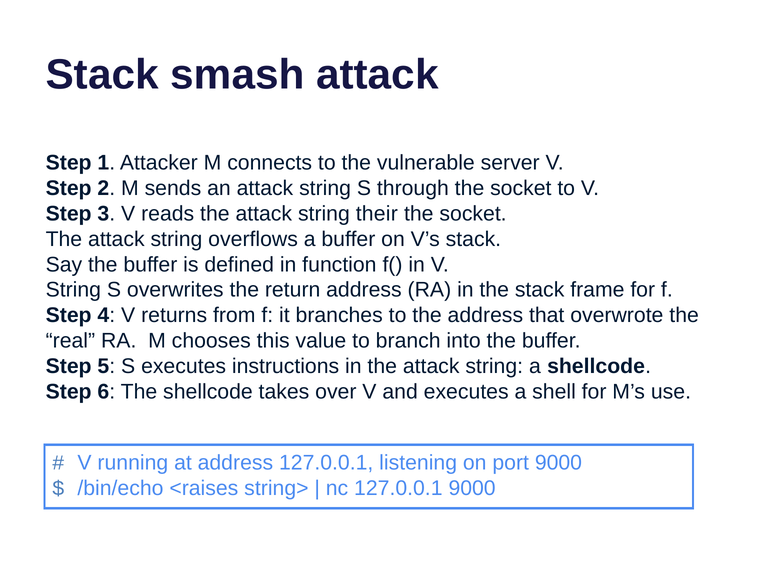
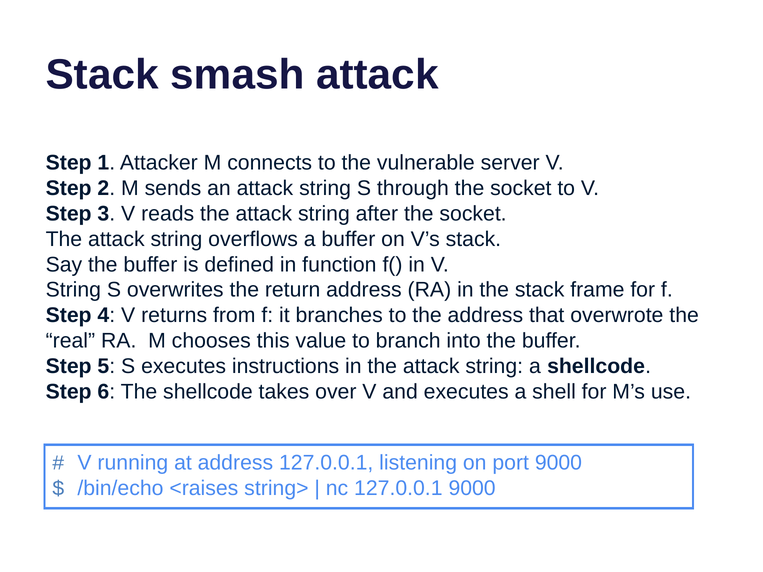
their: their -> after (377, 214)
